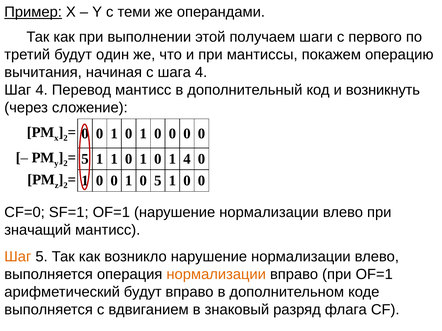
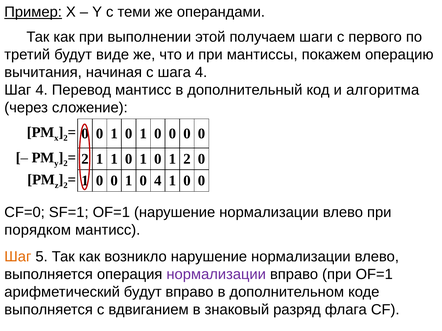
один: один -> виде (113, 55)
возникнуть: возникнуть -> алгоритма (383, 90)
5: 5 -> 2 (85, 159)
1 4: 4 -> 2 (187, 159)
0 5: 5 -> 4 (158, 181)
значащий: значащий -> порядком (38, 230)
нормализации colour: orange -> purple (216, 275)
